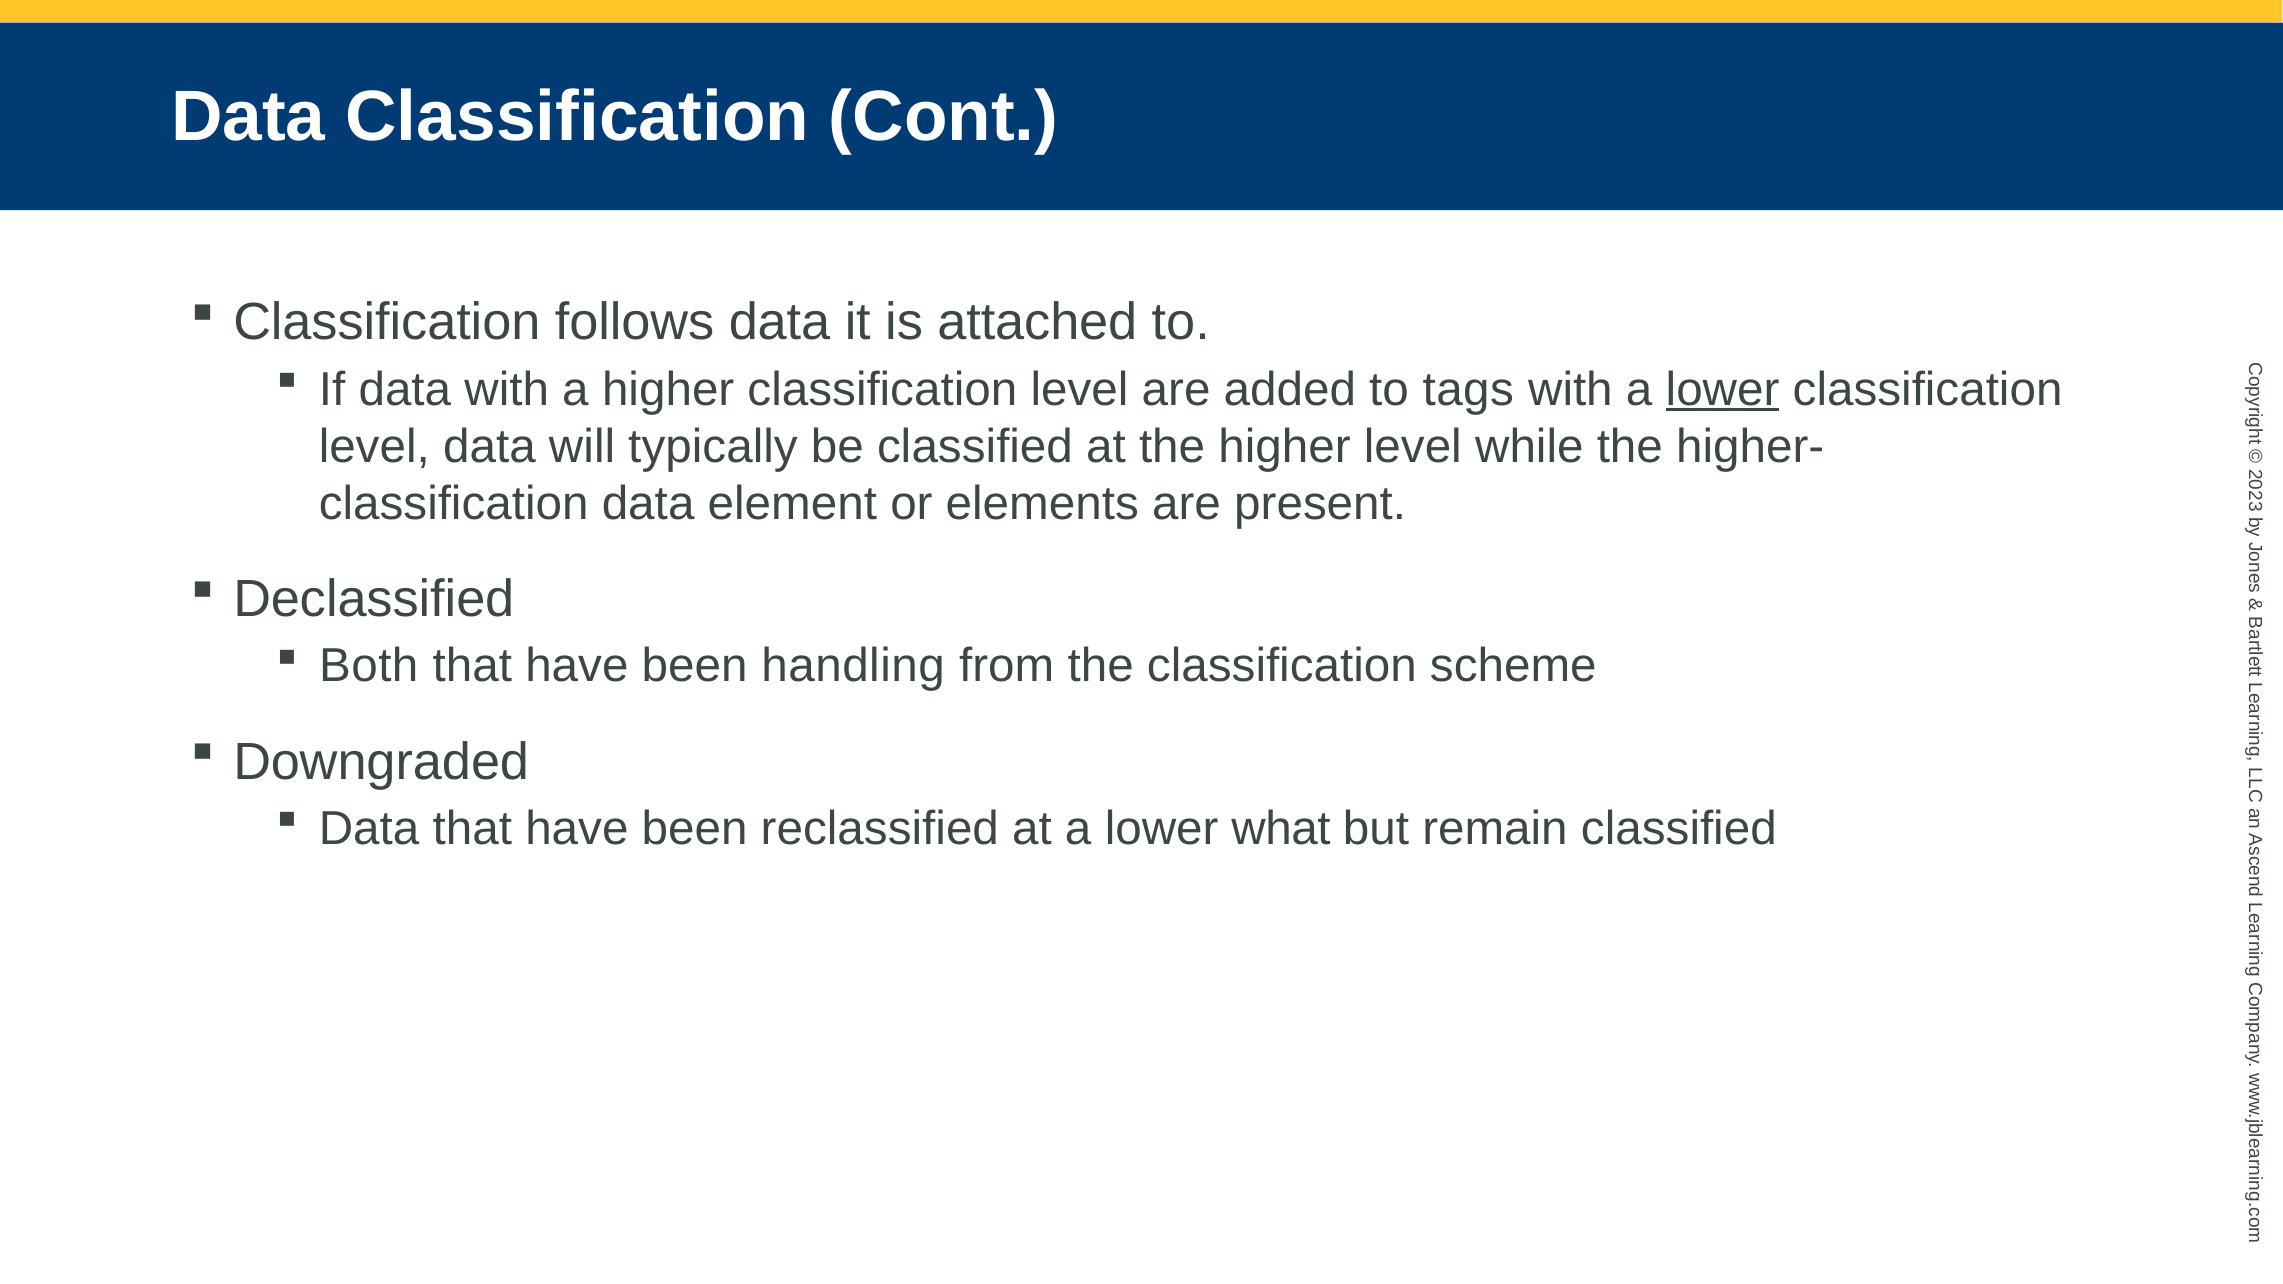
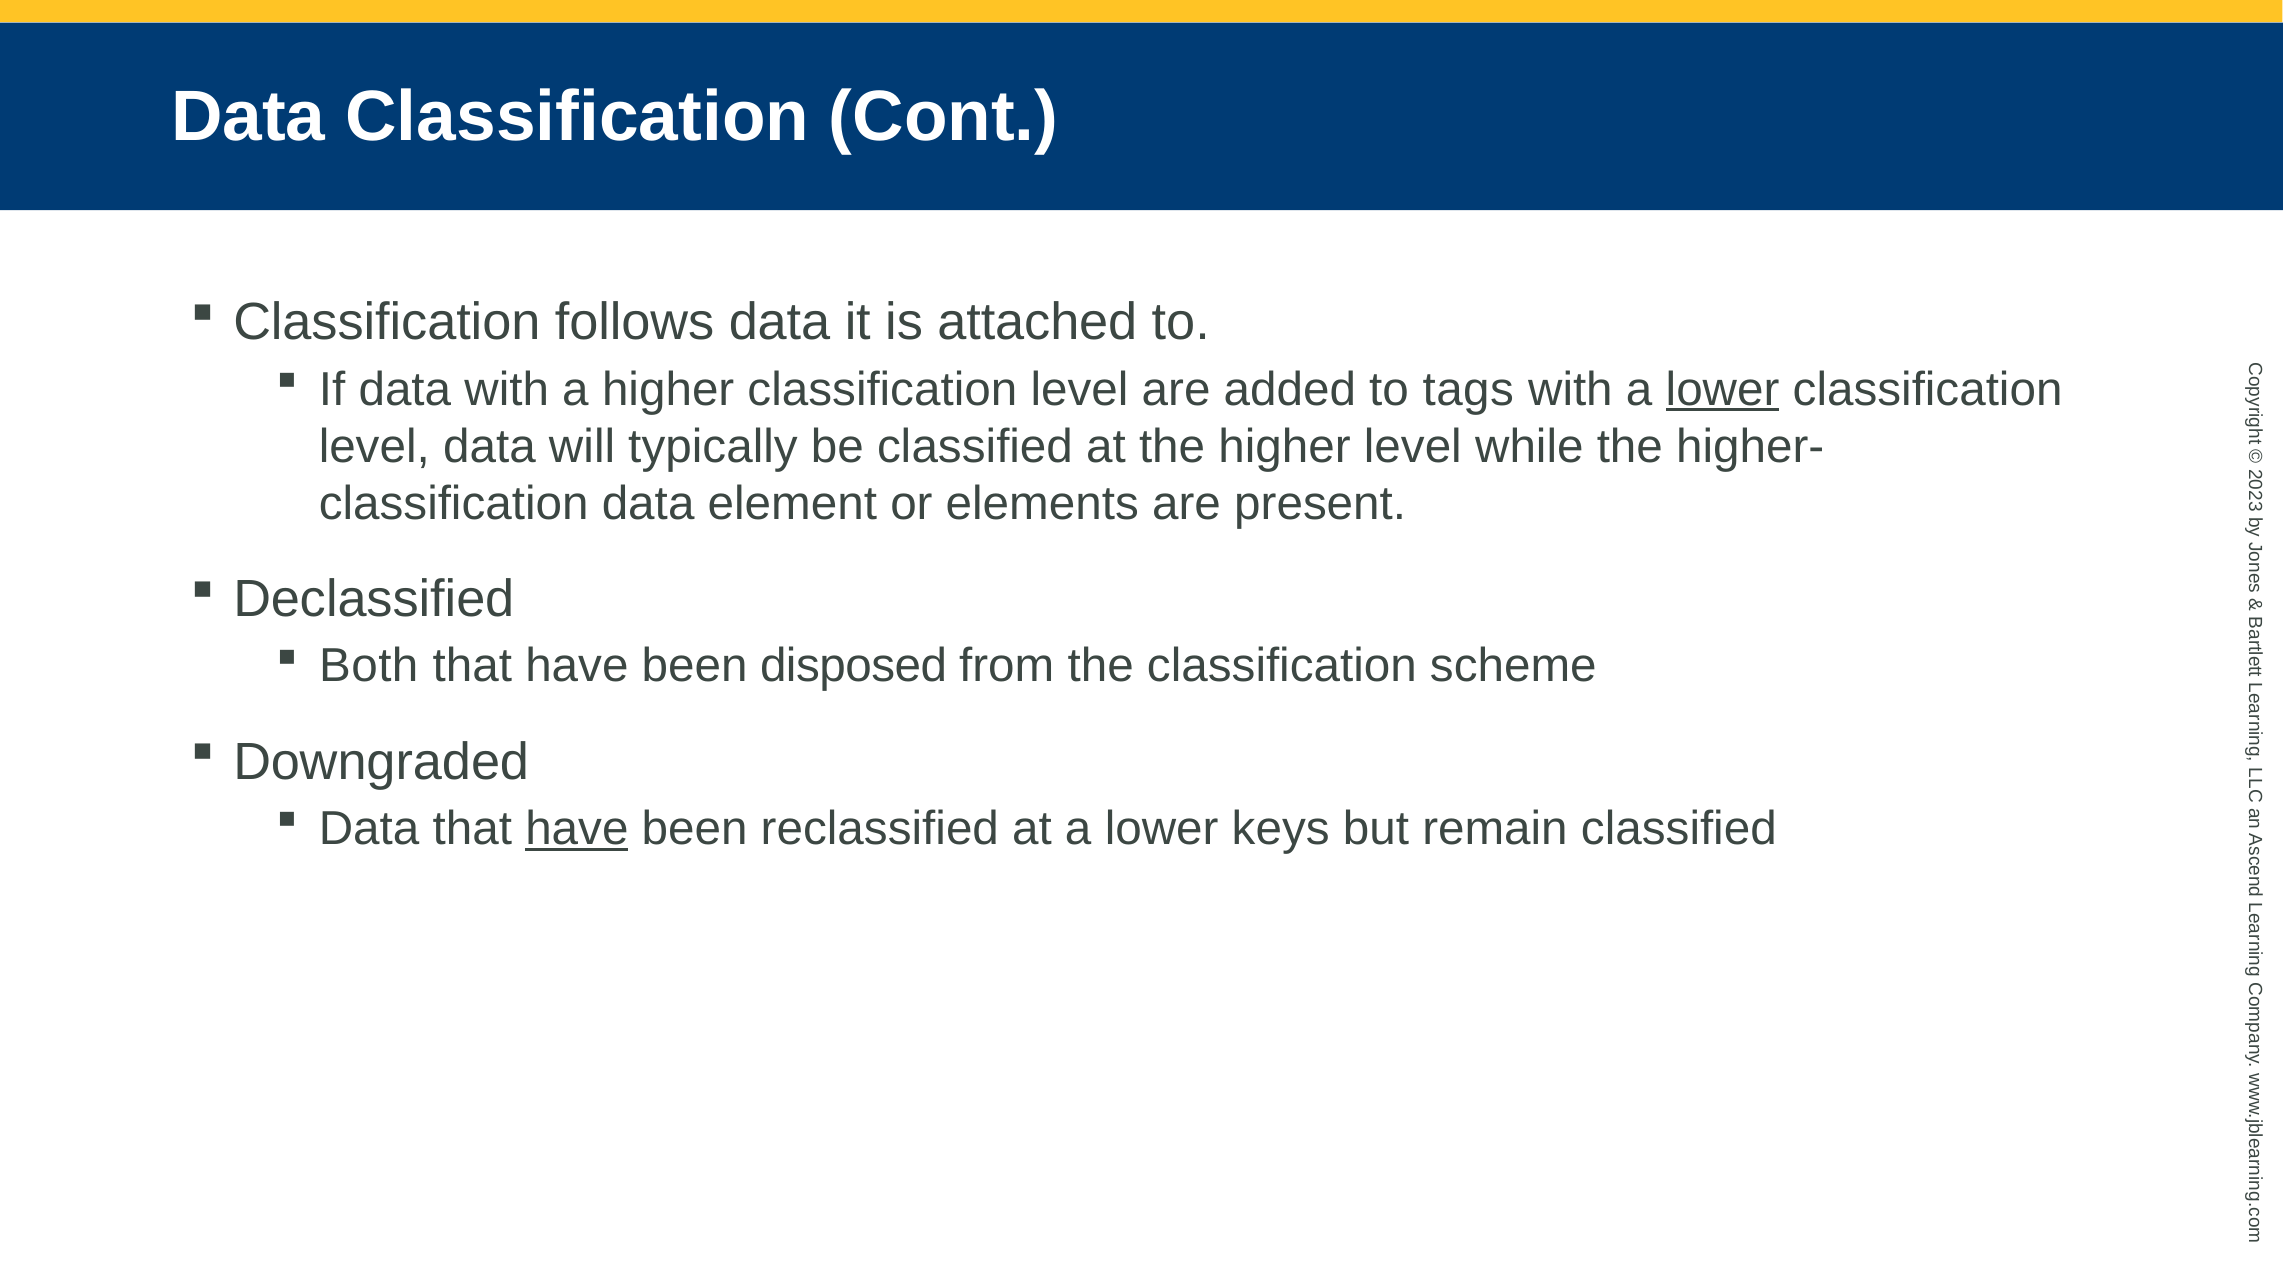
handling: handling -> disposed (854, 666)
have underline: none -> present (577, 829)
what: what -> keys (1281, 829)
